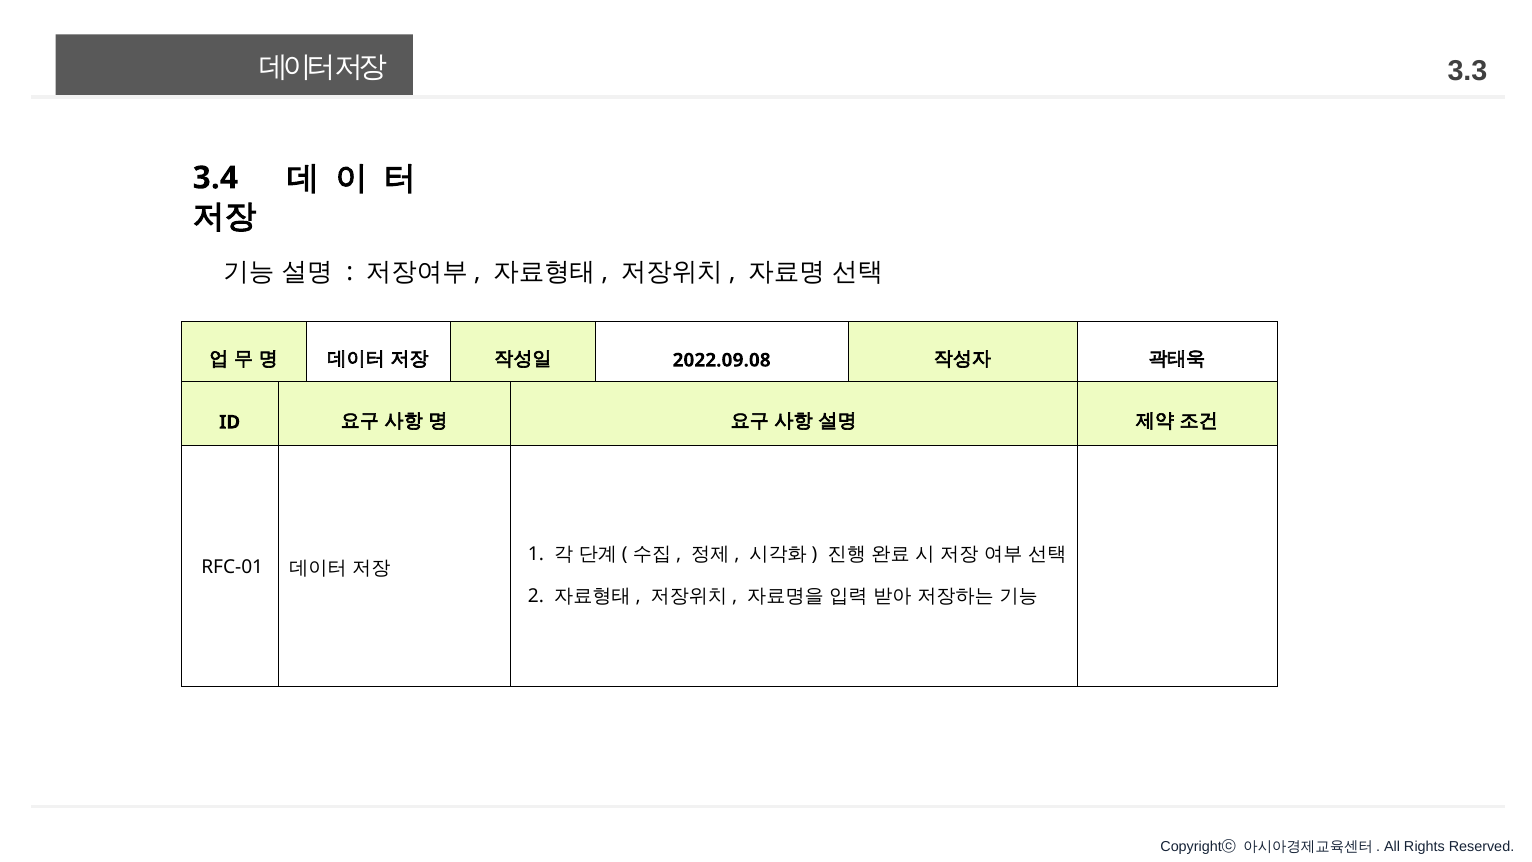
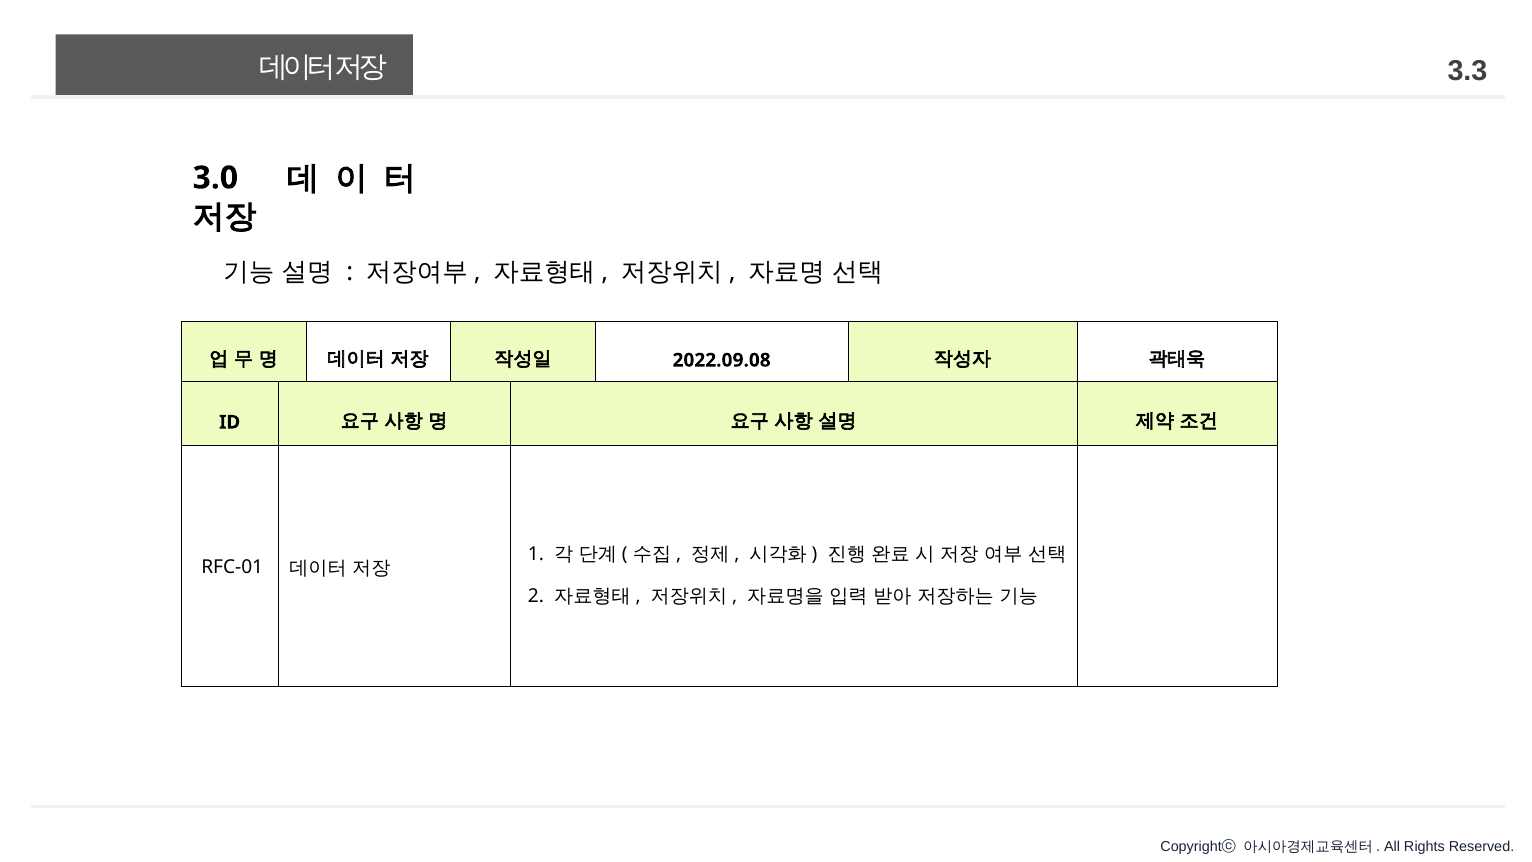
3.4: 3.4 -> 3.0 (215, 178)
